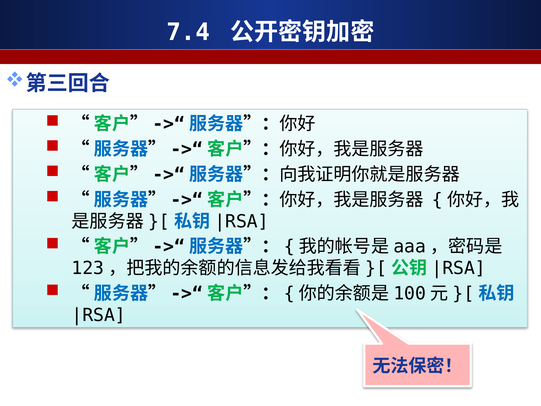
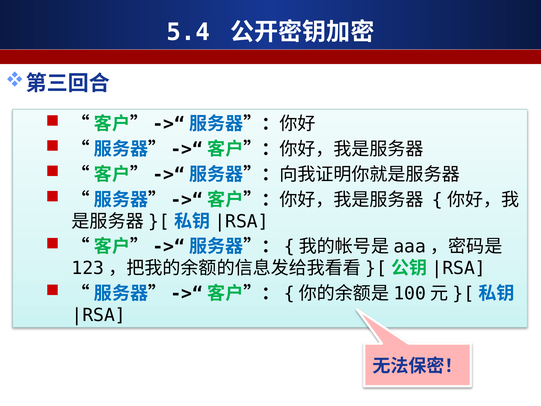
7.4: 7.4 -> 5.4 (188, 32)
